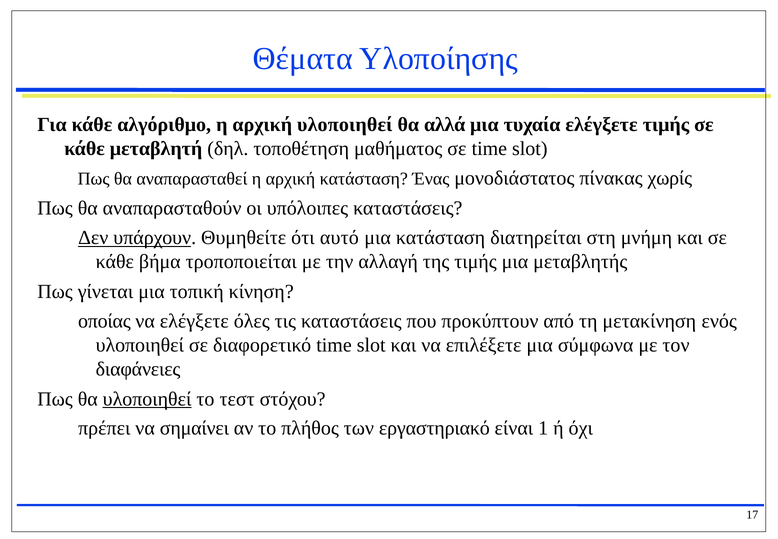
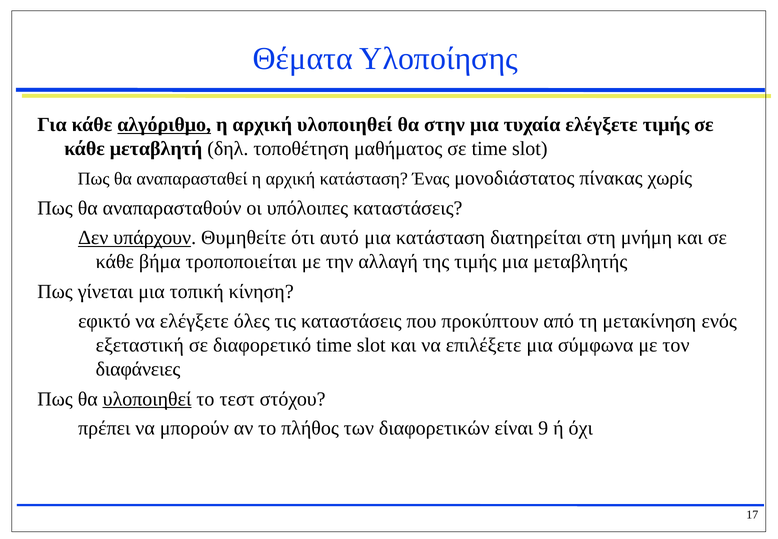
αλγόριθμο underline: none -> present (164, 125)
αλλά: αλλά -> στην (444, 125)
οποίας: οποίας -> εφικτό (104, 321)
υλοποιηθεί: υλοποιηθεί -> εξεταστική (140, 345)
σημαίνει: σημαίνει -> μπορούν (194, 428)
εργαστηριακό: εργαστηριακό -> διαφορετικών (434, 428)
1: 1 -> 9 (543, 428)
